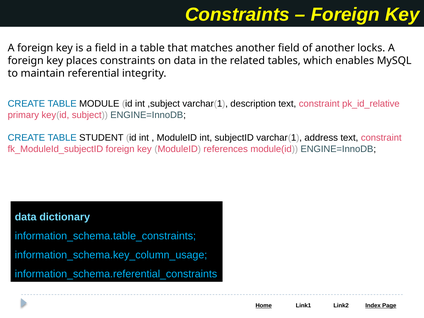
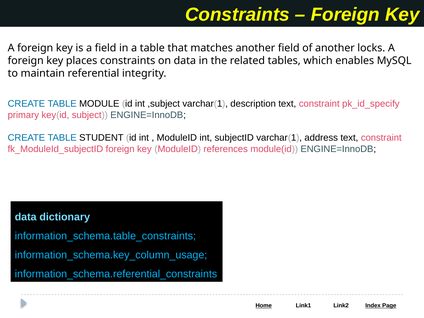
pk_id_relative: pk_id_relative -> pk_id_specify (371, 104)
